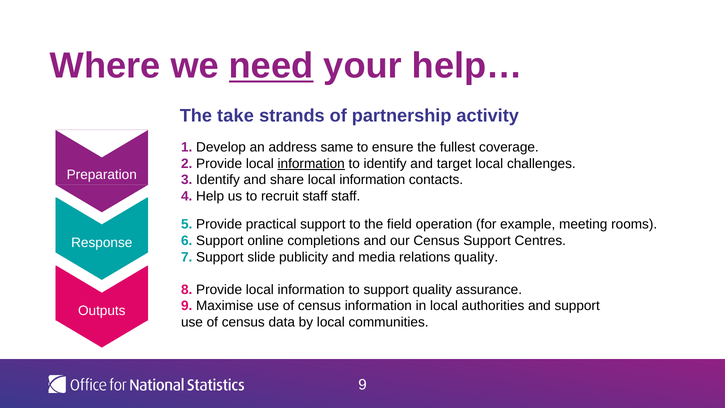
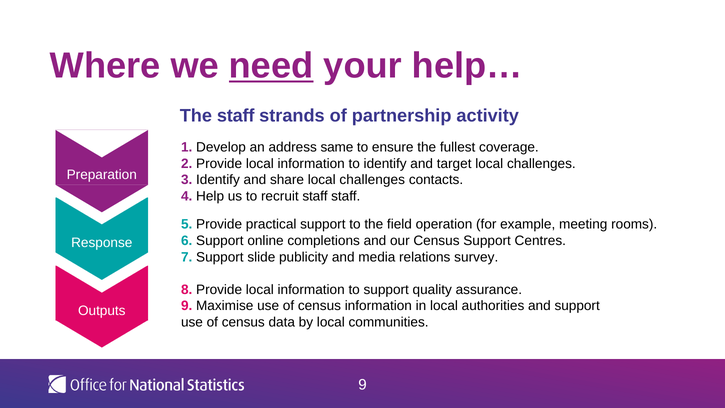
The take: take -> staff (236, 116)
information underline: present -> none (311, 164)
share local information: information -> challenges (372, 180)
relations quality: quality -> survey (476, 257)
